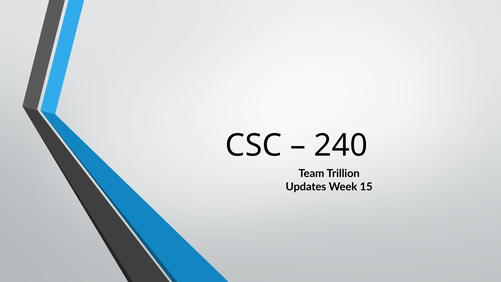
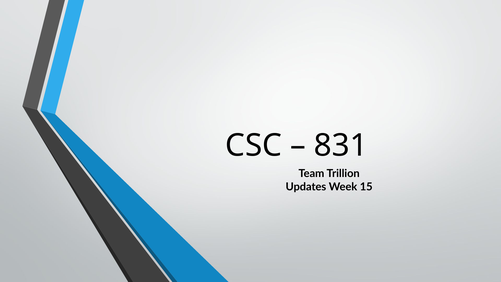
240: 240 -> 831 (341, 145)
